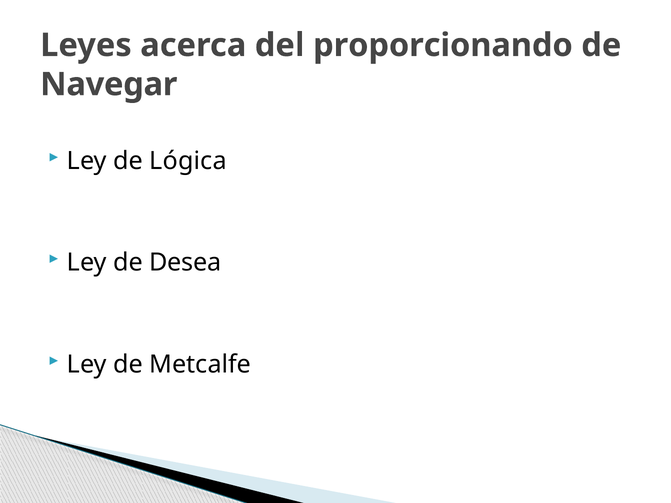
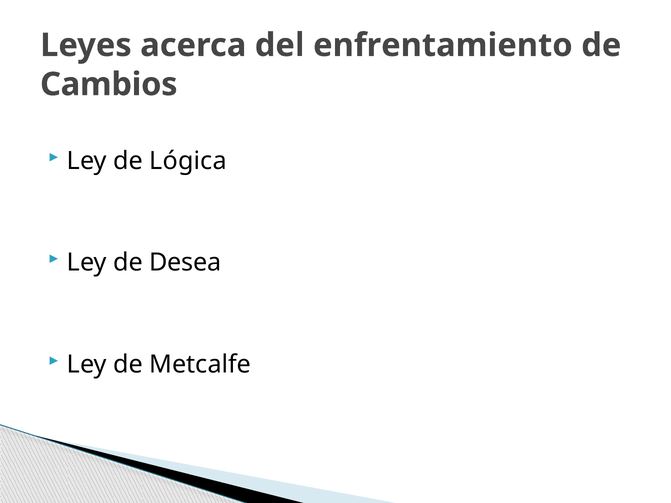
proporcionando: proporcionando -> enfrentamiento (443, 45)
Navegar: Navegar -> Cambios (109, 84)
